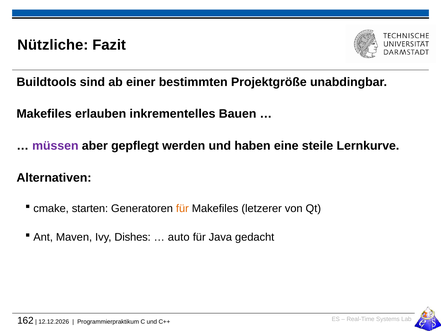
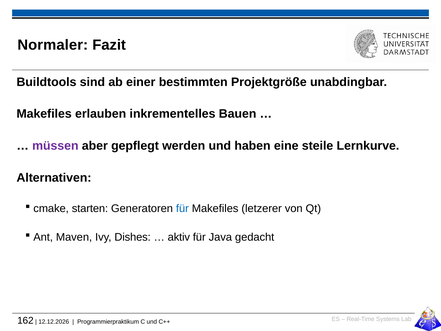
Nützliche: Nützliche -> Normaler (53, 45)
für colour: orange -> blue (182, 208)
auto: auto -> aktiv (179, 237)
